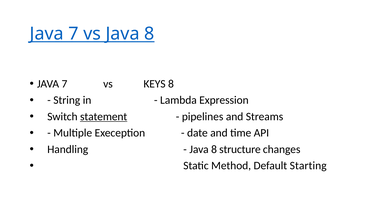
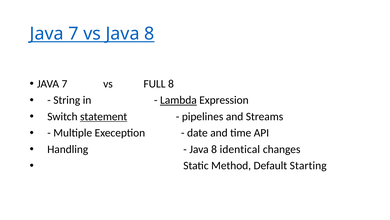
KEYS: KEYS -> FULL (155, 84)
Lambda underline: none -> present (178, 100)
structure: structure -> identical (240, 149)
